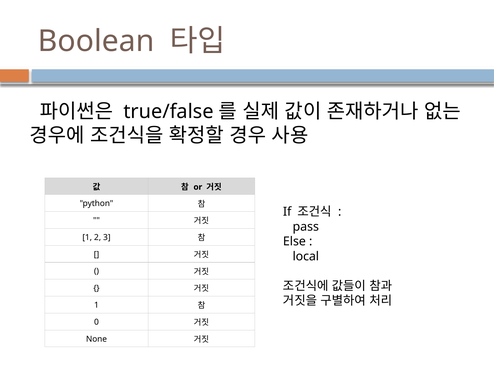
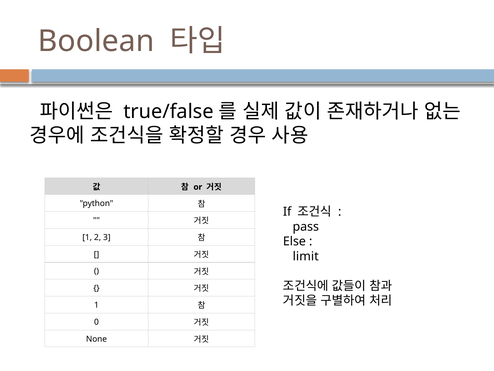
local: local -> limit (306, 256)
